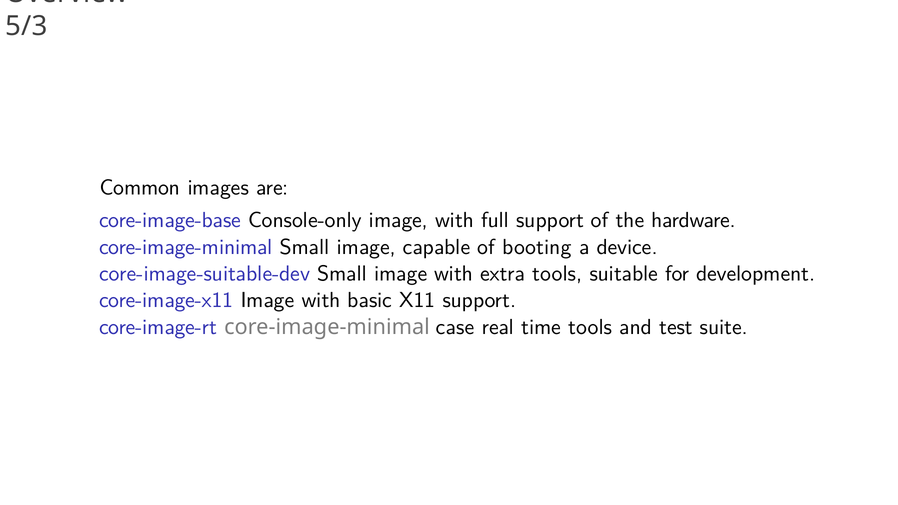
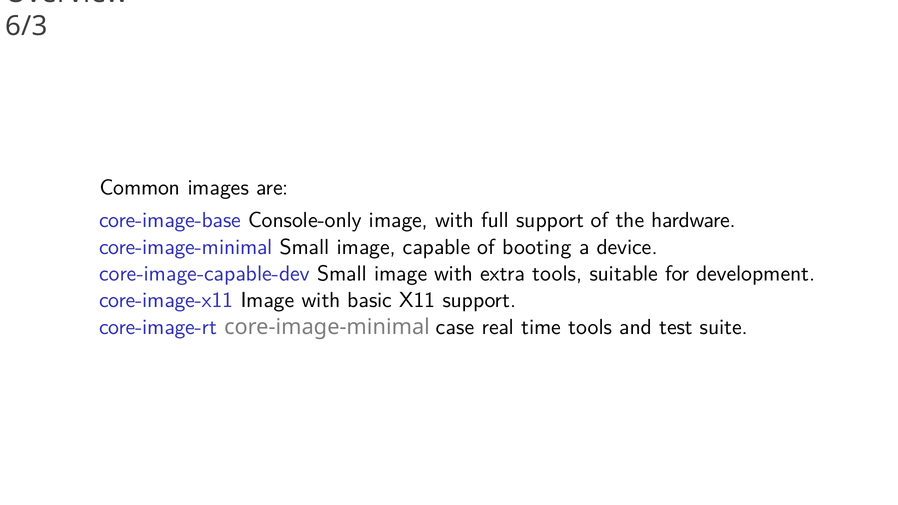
5/3: 5/3 -> 6/3 (26, 26)
core-image-suitable-dev: core-image-suitable-dev -> core-image-capable-dev (205, 274)
